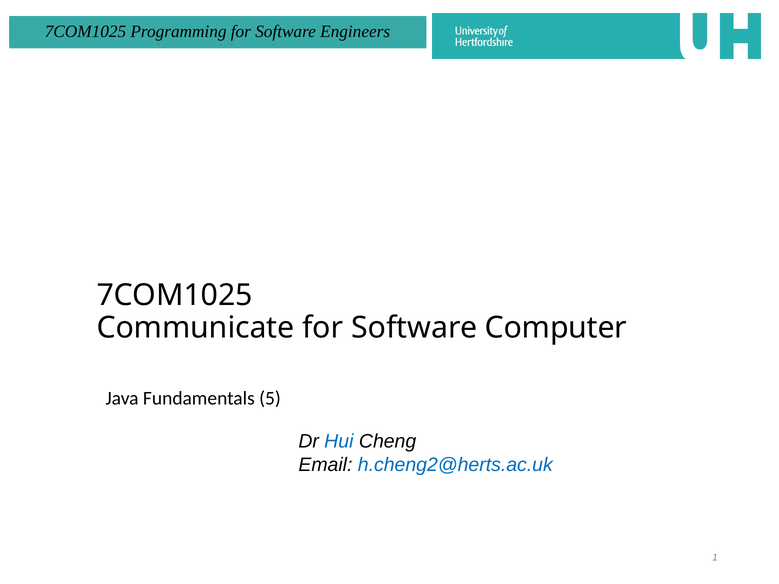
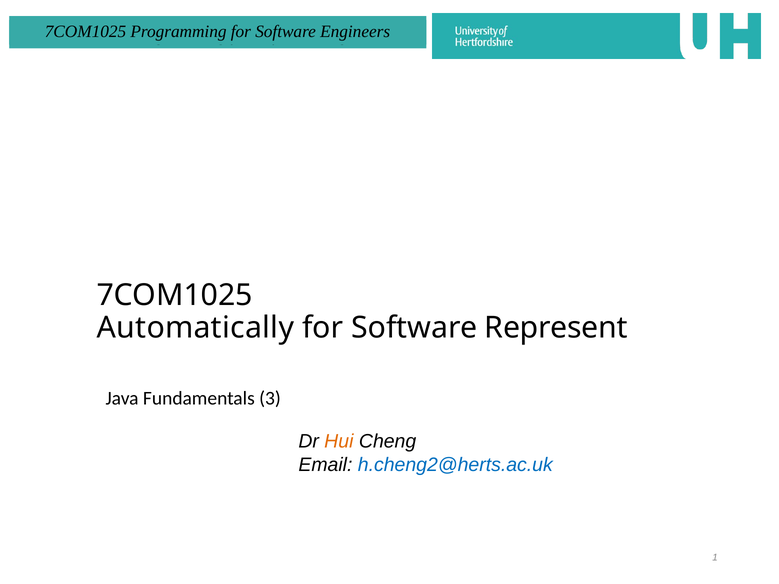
Communicate: Communicate -> Automatically (195, 328)
Computer: Computer -> Represent (556, 328)
5: 5 -> 3 (270, 398)
Hui colour: blue -> orange (339, 442)
